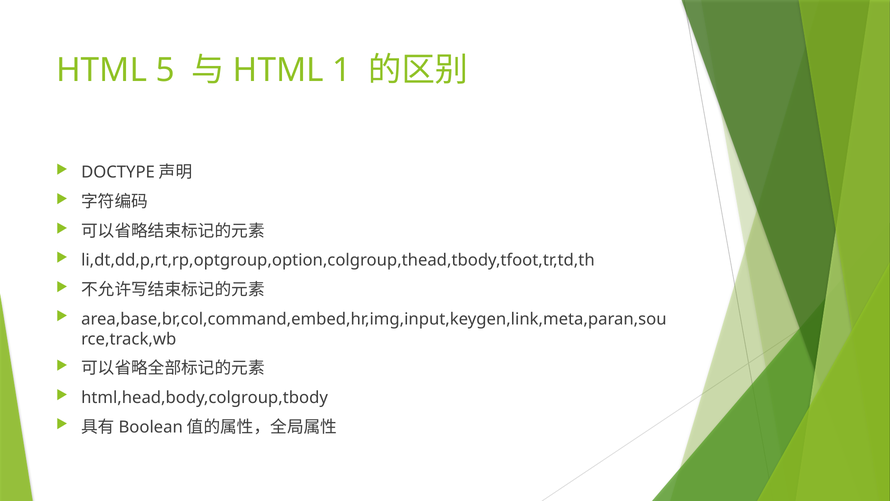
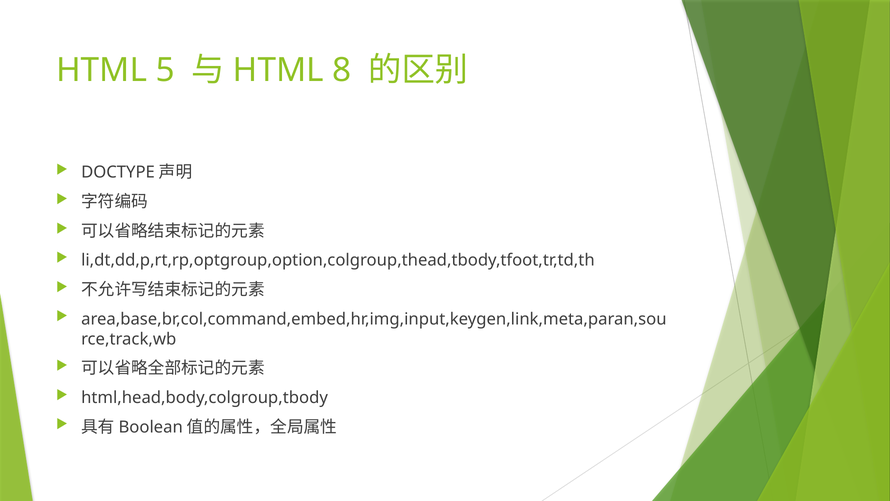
1: 1 -> 8 (342, 70)
